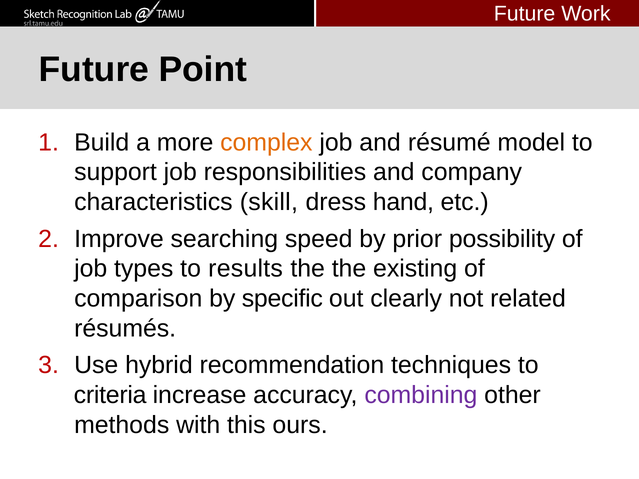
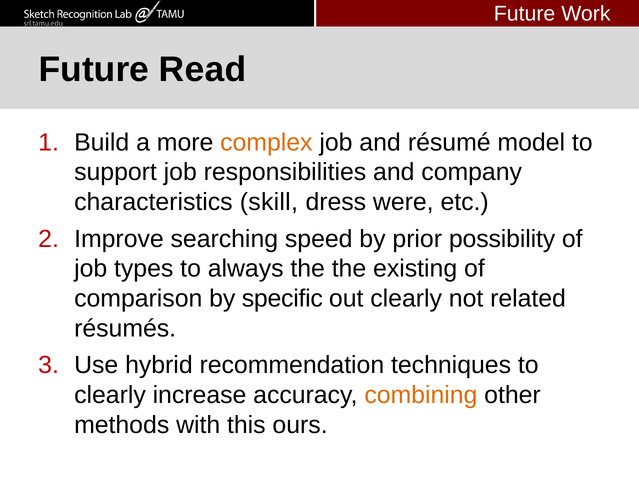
Point: Point -> Read (203, 70)
hand: hand -> were (403, 202)
results: results -> always (246, 269)
criteria: criteria -> clearly (110, 395)
combining colour: purple -> orange (421, 395)
